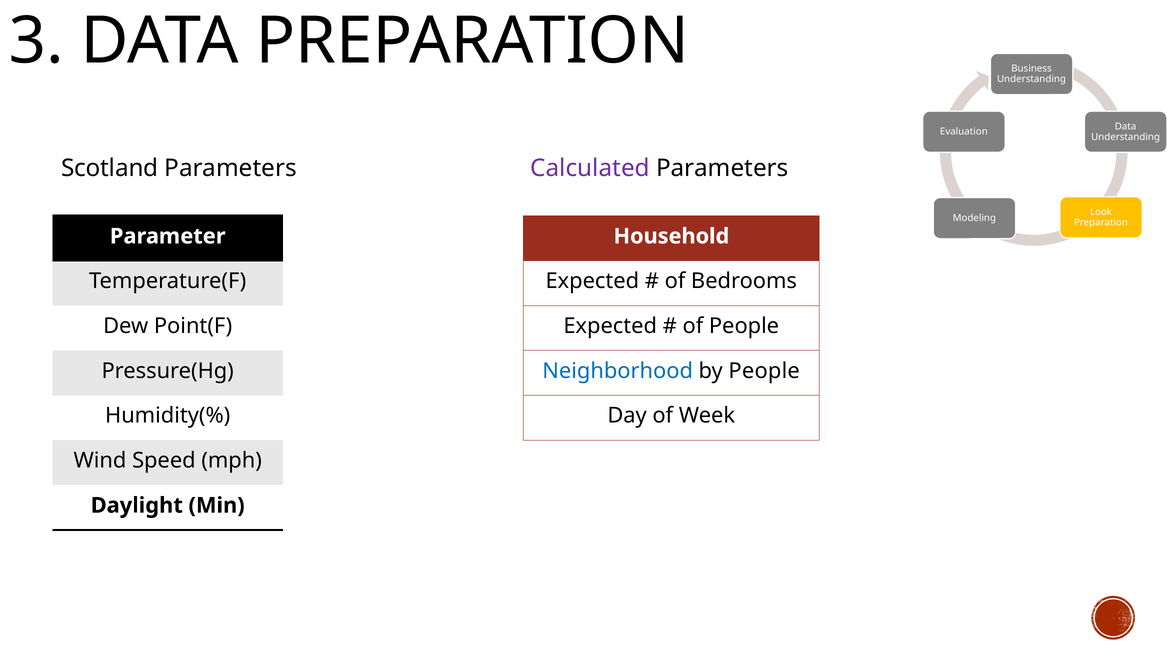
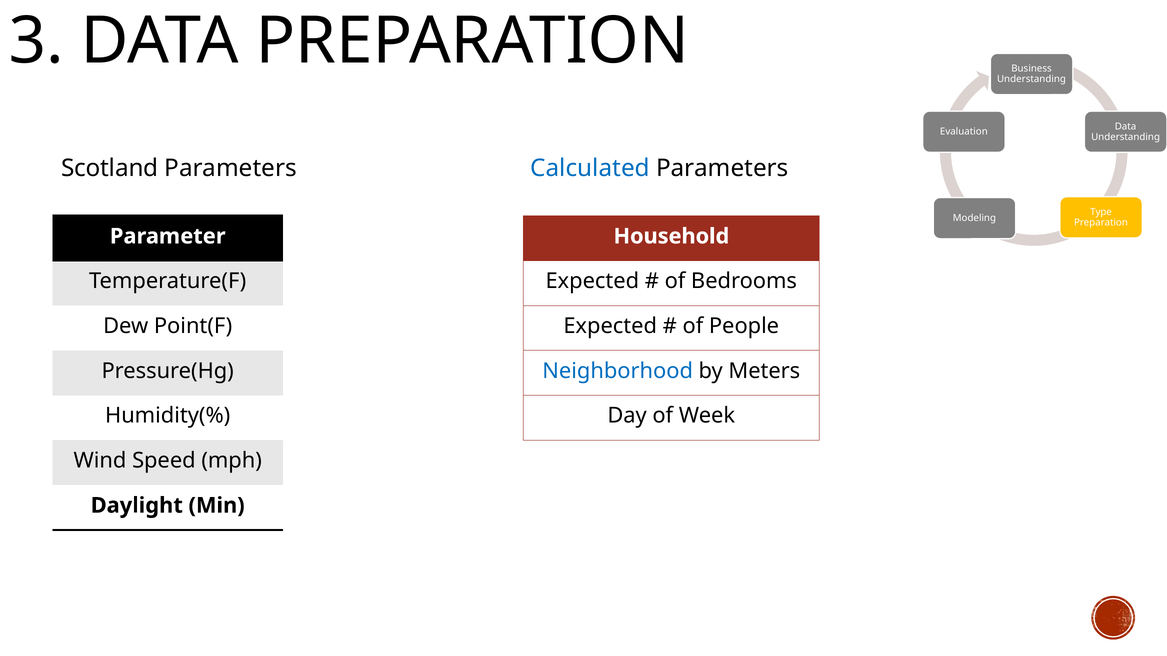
Calculated colour: purple -> blue (590, 169)
Look: Look -> Type (1101, 212)
by People: People -> Meters (764, 371)
